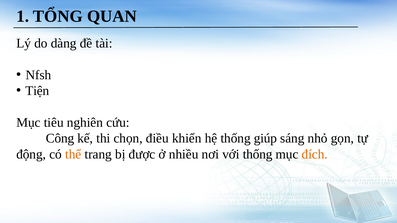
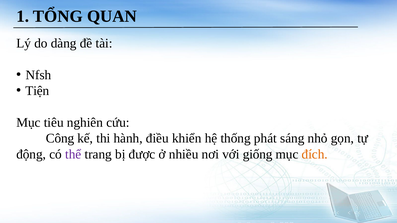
chọn: chọn -> hành (128, 139)
giúp: giúp -> phát (265, 139)
thể colour: orange -> purple (73, 154)
với thống: thống -> giống (258, 154)
